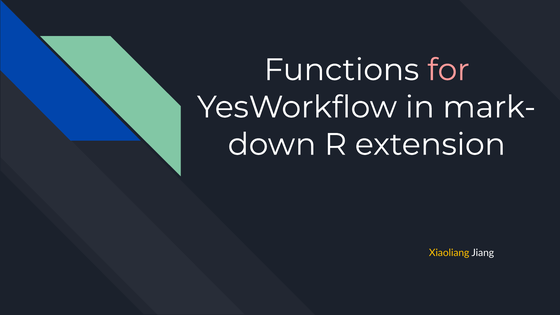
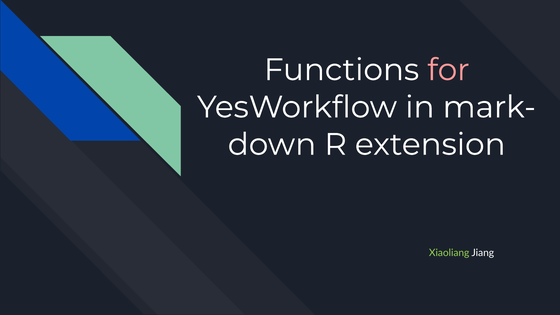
Xiaoliang colour: yellow -> light green (449, 253)
